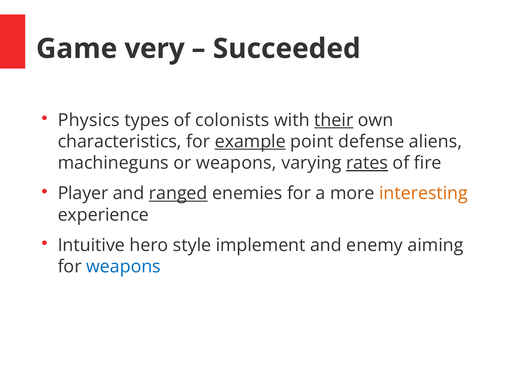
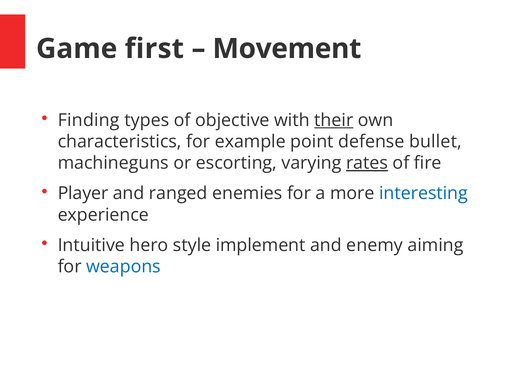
very: very -> first (154, 49)
Succeeded: Succeeded -> Movement (287, 49)
Physics: Physics -> Finding (89, 120)
colonists: colonists -> objective (232, 120)
example underline: present -> none (250, 142)
aliens: aliens -> bullet (435, 142)
or weapons: weapons -> escorting (236, 163)
ranged underline: present -> none (178, 193)
interesting colour: orange -> blue (423, 193)
